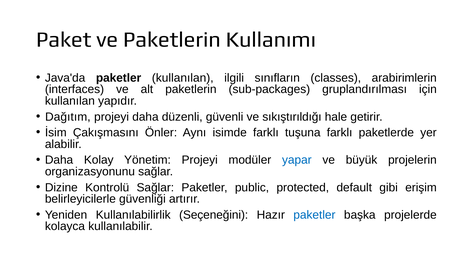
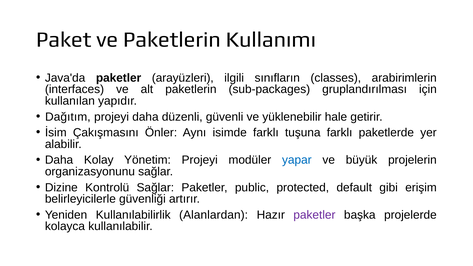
paketler kullanılan: kullanılan -> arayüzleri (183, 78)
sıkıştırıldığı: sıkıştırıldığı -> yüklenebilir (292, 117)
Seçeneğini: Seçeneğini -> Alanlardan (214, 215)
paketler colour: blue -> purple (314, 215)
